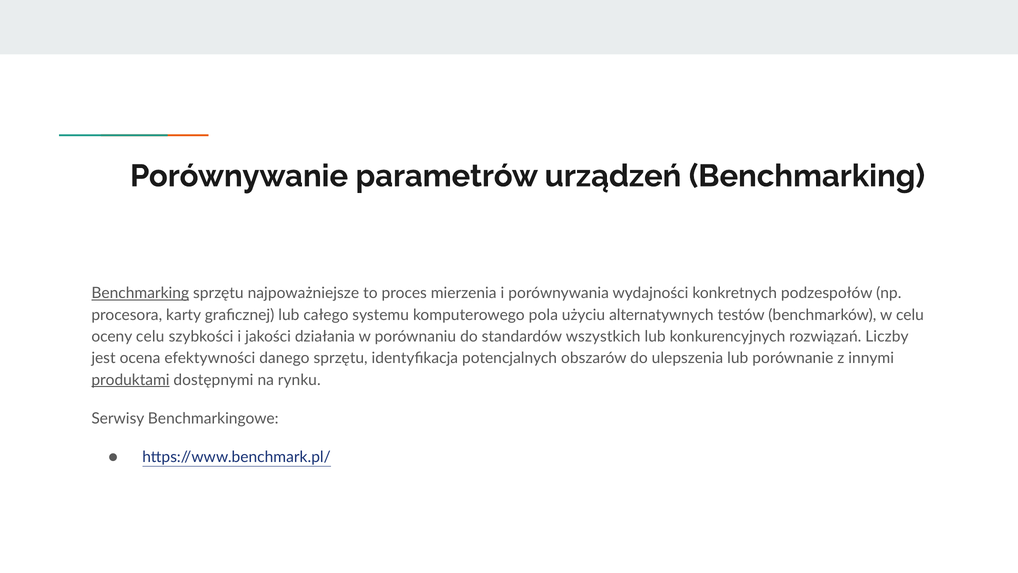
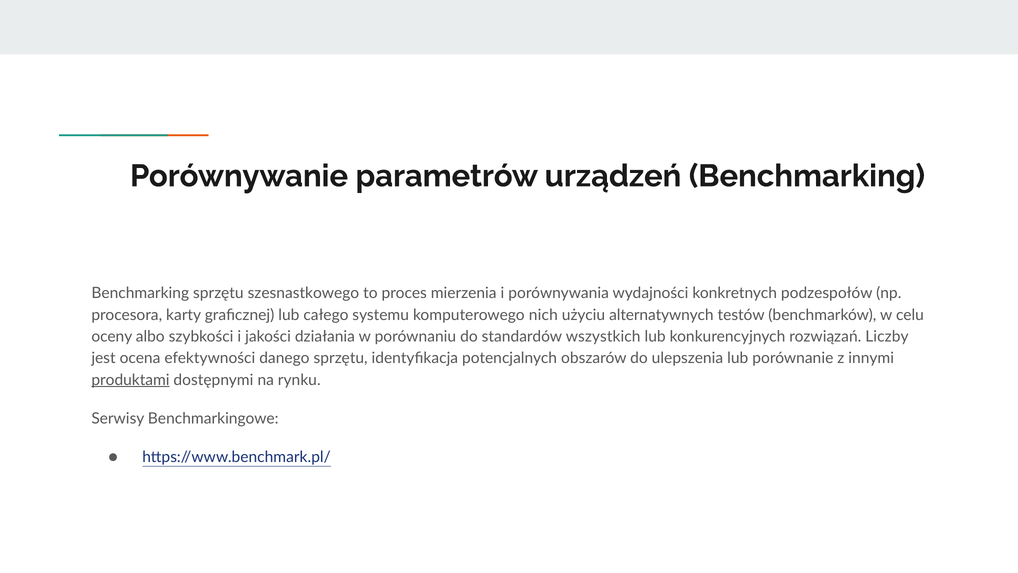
Benchmarking underline: present -> none (140, 293)
najpoważniejsze: najpoważniejsze -> szesnastkowego (303, 293)
pola: pola -> nich (543, 315)
oceny celu: celu -> albo (150, 336)
